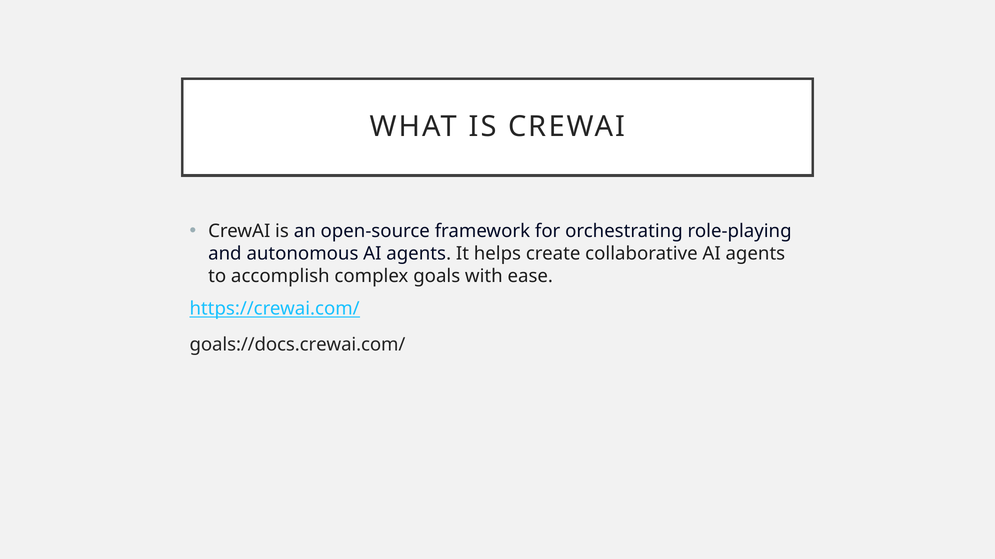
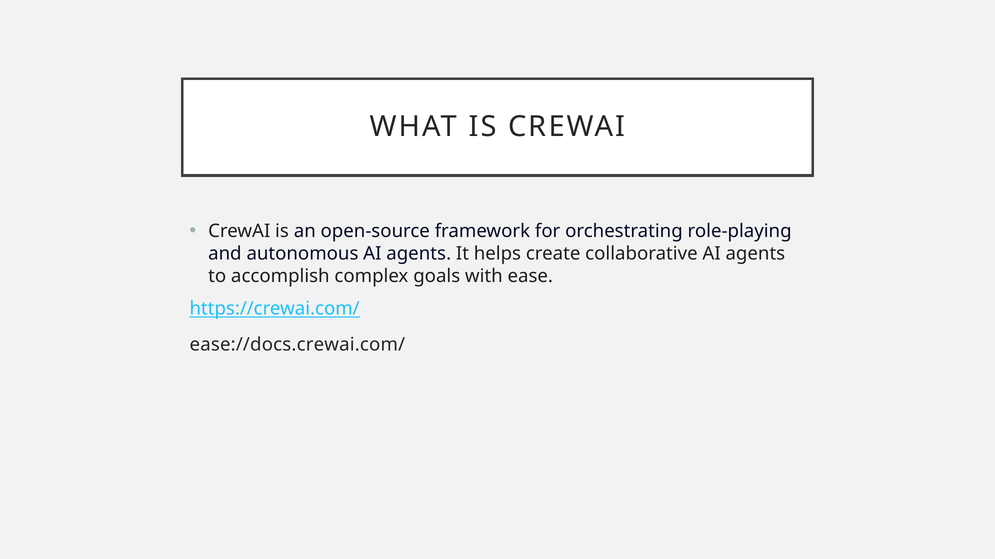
goals://docs.crewai.com/: goals://docs.crewai.com/ -> ease://docs.crewai.com/ (297, 345)
